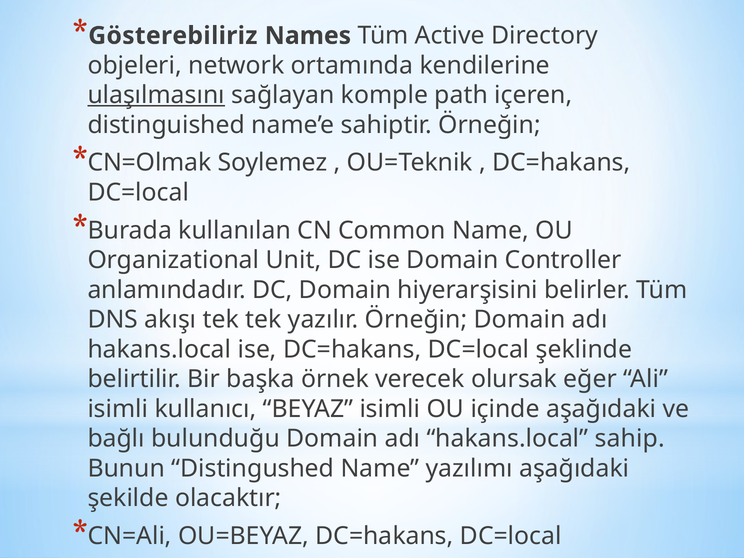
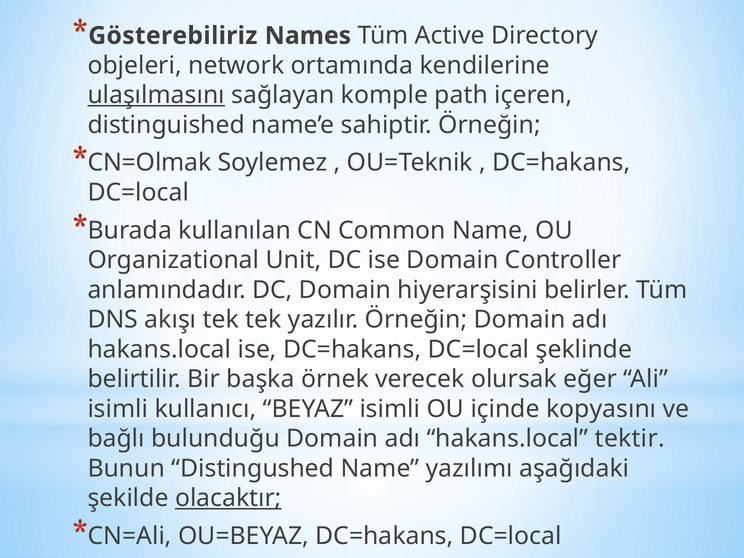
içinde aşağıdaki: aşağıdaki -> kopyasını (601, 409)
sahip: sahip -> tektir (630, 439)
olacaktır underline: none -> present (228, 498)
